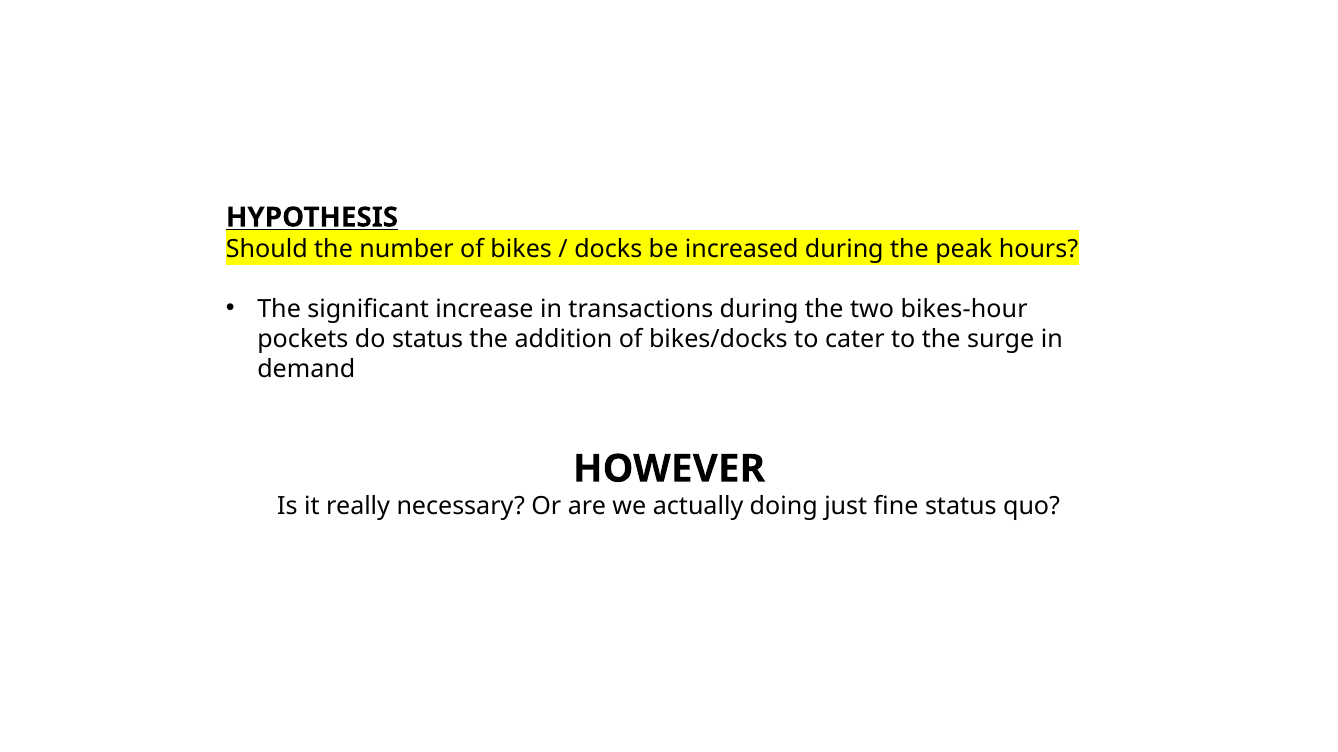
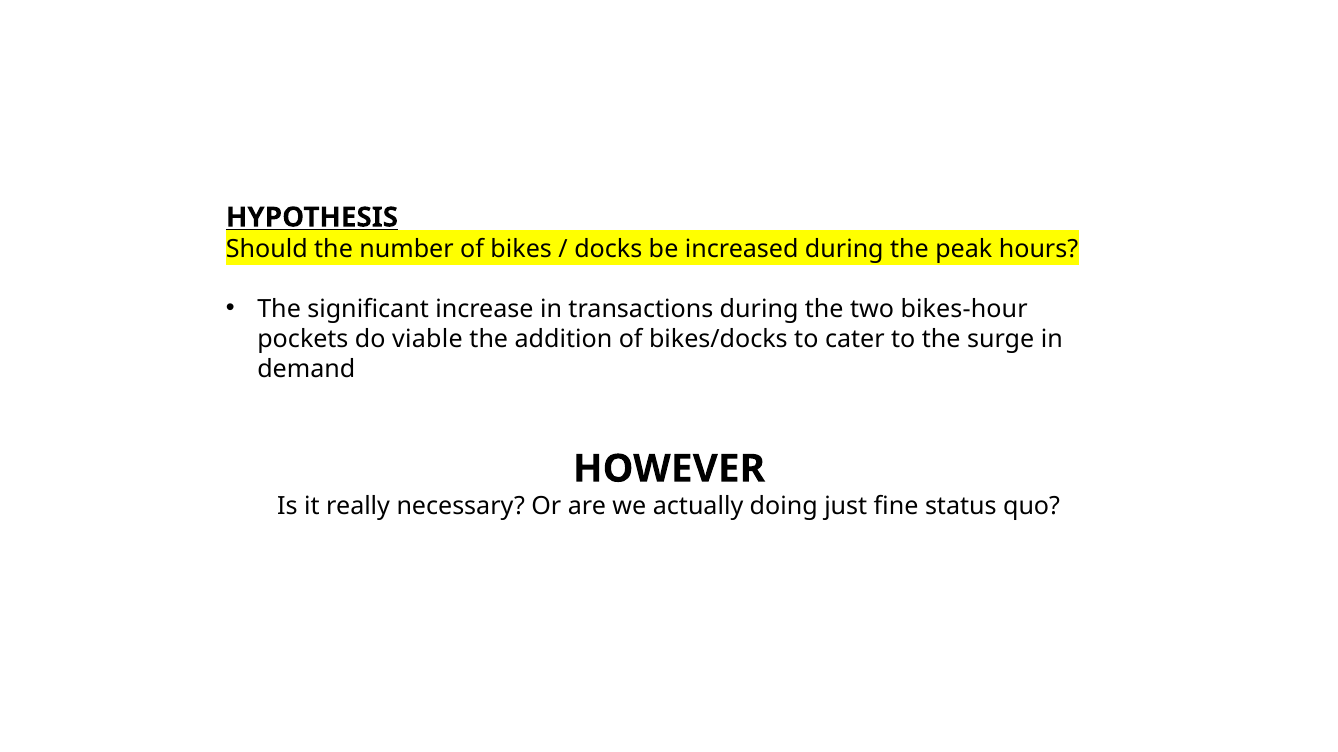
do status: status -> viable (427, 339)
